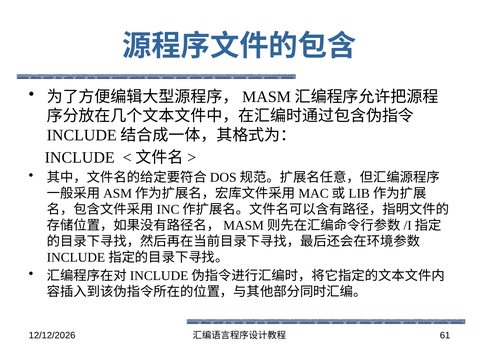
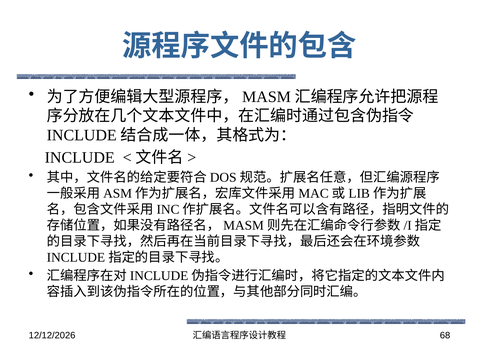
61: 61 -> 68 (445, 336)
